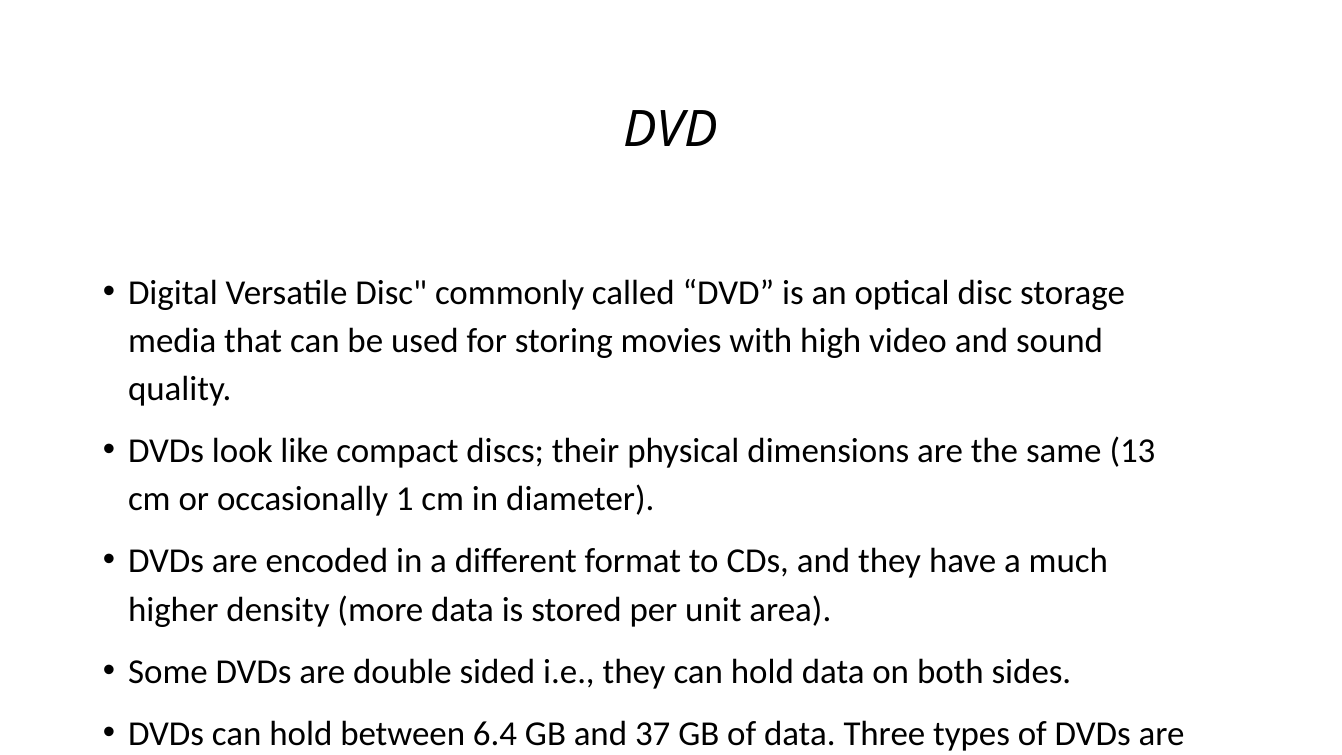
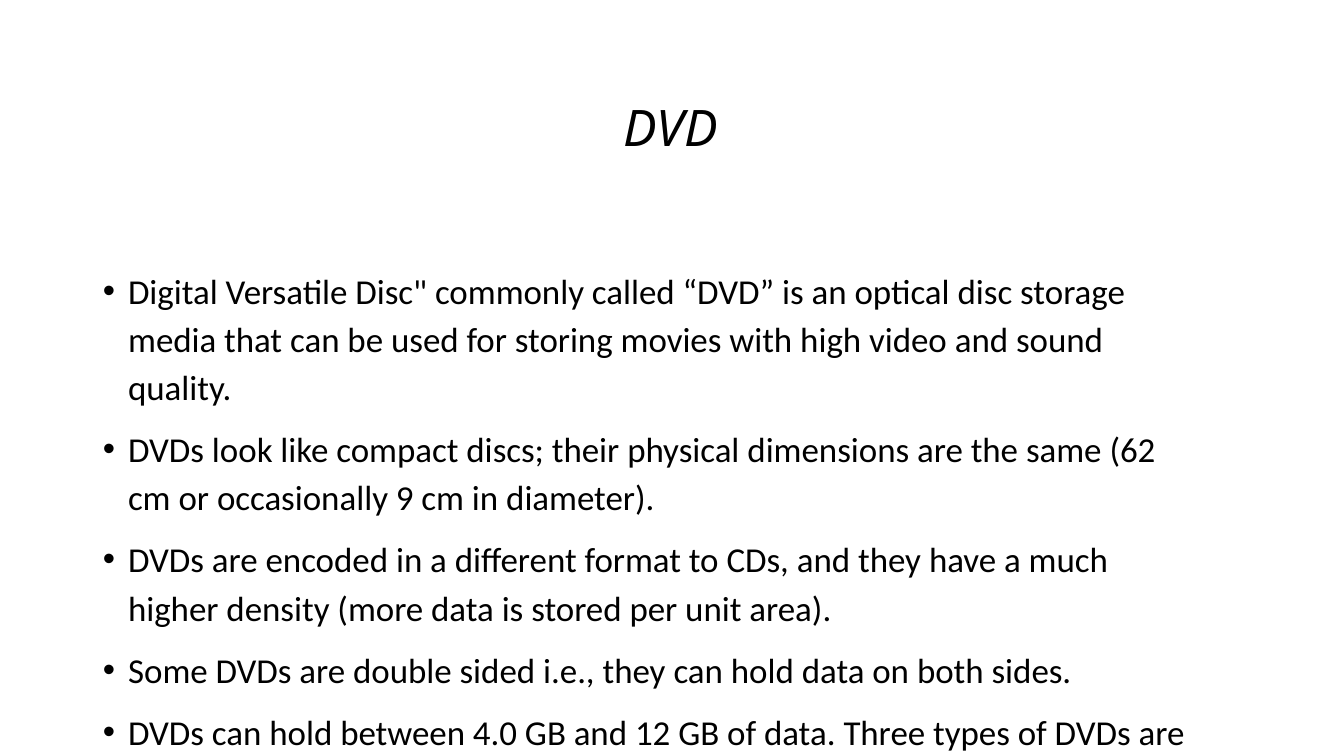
13: 13 -> 62 (1132, 451)
1: 1 -> 9 (405, 499)
6.4: 6.4 -> 4.0 (495, 734)
37: 37 -> 12 (653, 734)
